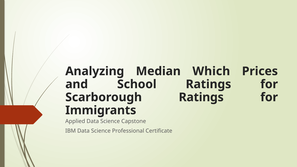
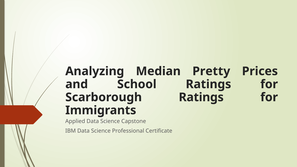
Which: Which -> Pretty (211, 71)
